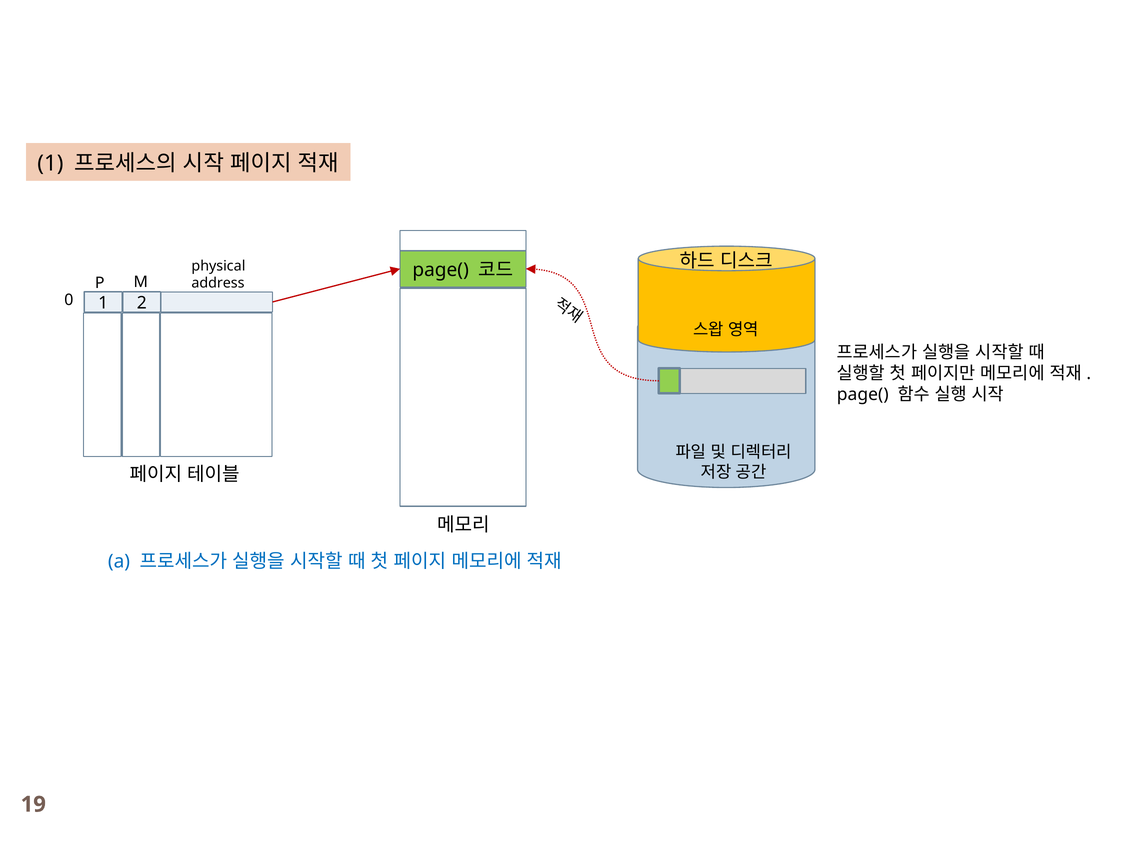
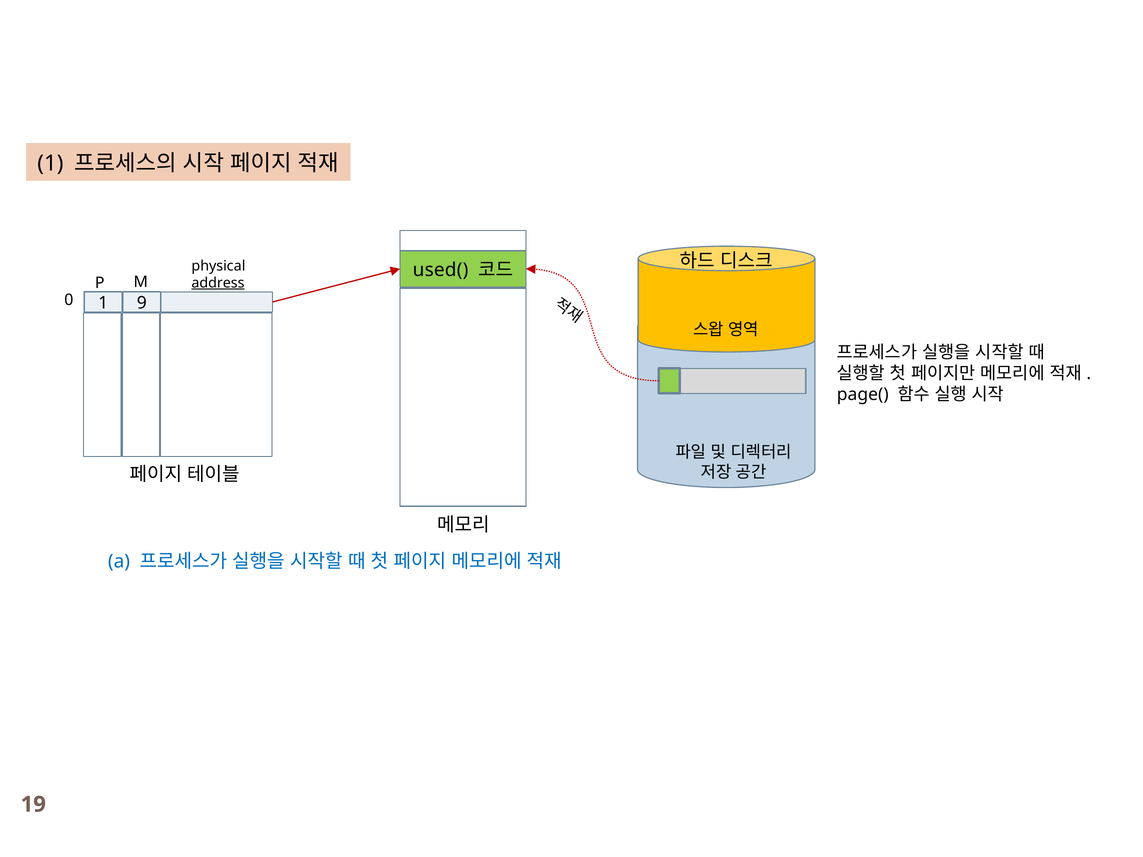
page(: page( -> used( (441, 270)
address underline: none -> present (218, 283)
2: 2 -> 9 (142, 303)
